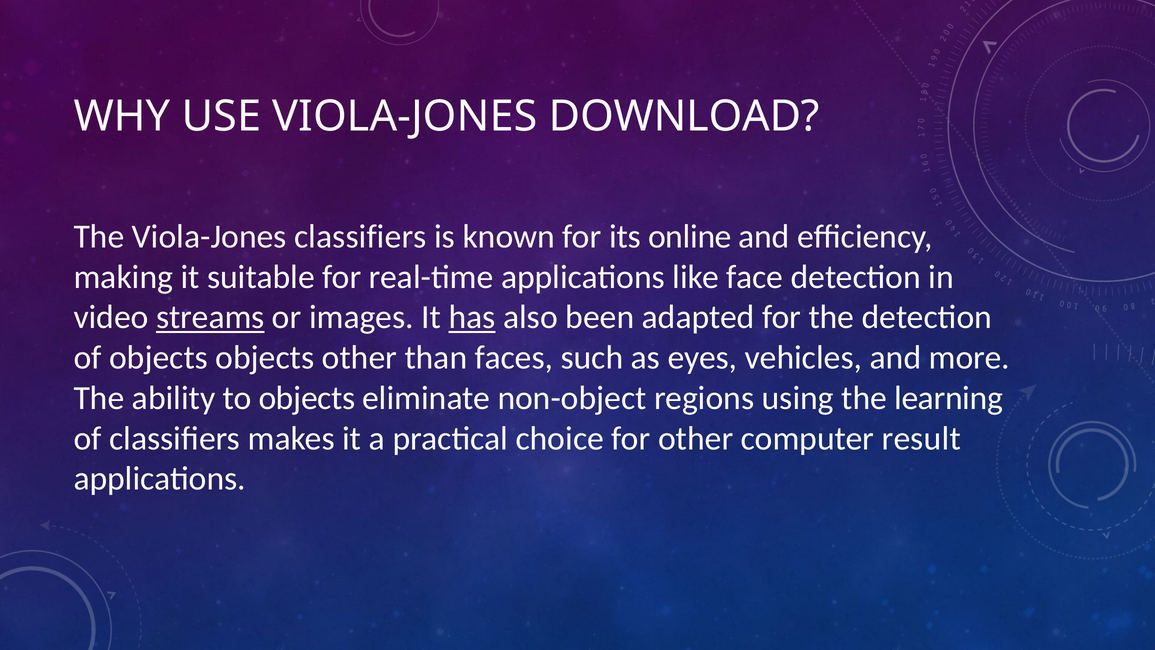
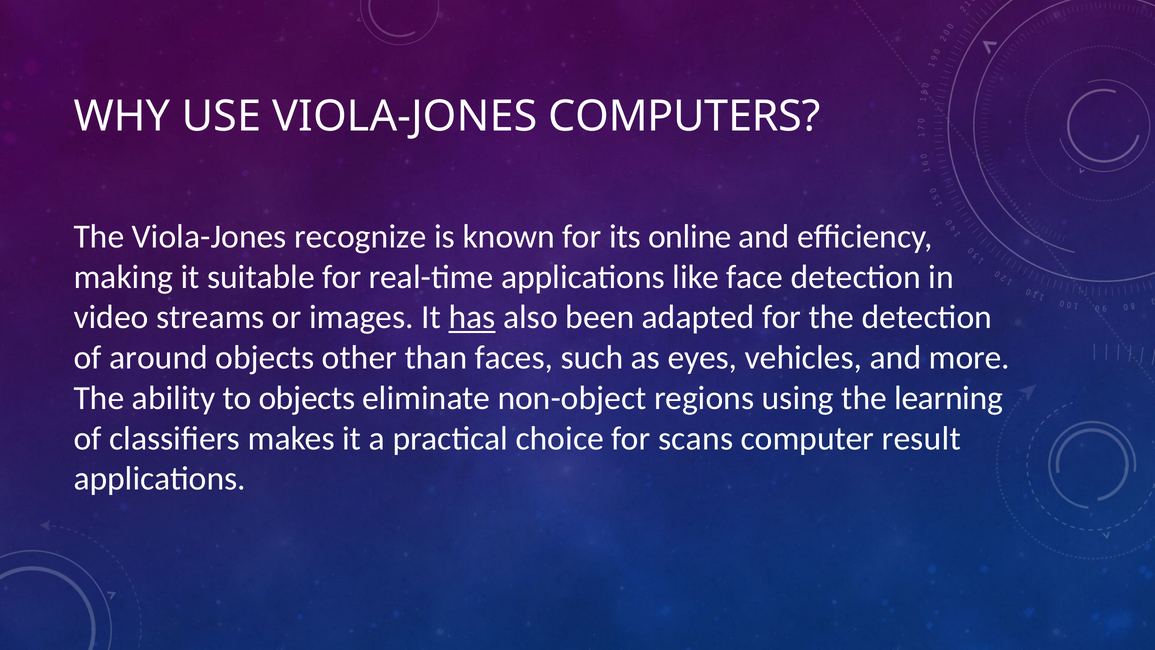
DOWNLOAD: DOWNLOAD -> COMPUTERS (684, 116)
Viola-Jones classifiers: classifiers -> recognize (360, 237)
streams underline: present -> none (210, 317)
of objects: objects -> around (159, 358)
for other: other -> scans (696, 438)
